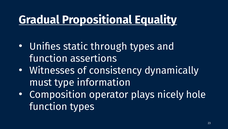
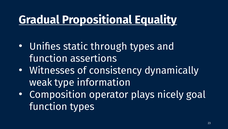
must: must -> weak (41, 82)
hole: hole -> goal (196, 94)
